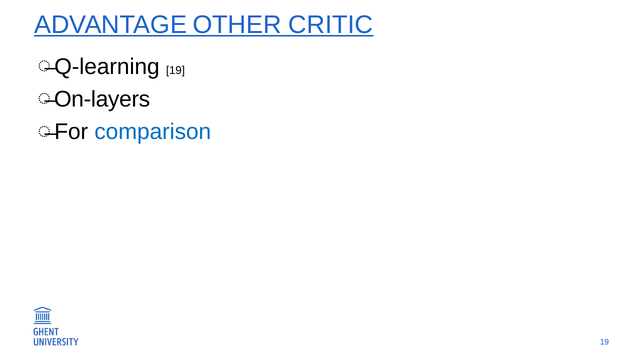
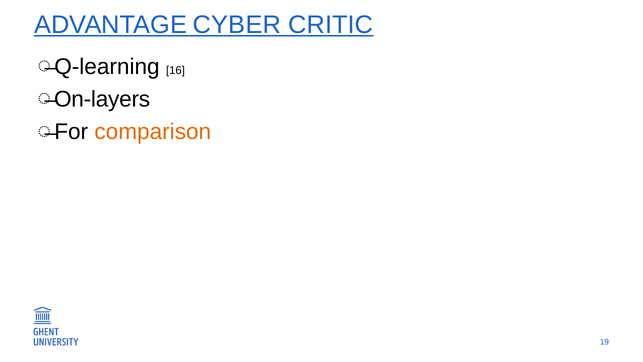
OTHER: OTHER -> CYBER (237, 25)
Q-learning 19: 19 -> 16 (175, 70)
comparison colour: blue -> orange (153, 132)
